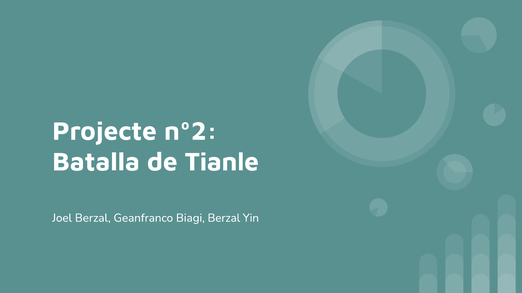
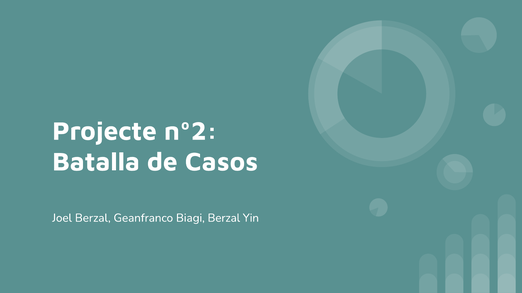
Tianle: Tianle -> Casos (221, 162)
